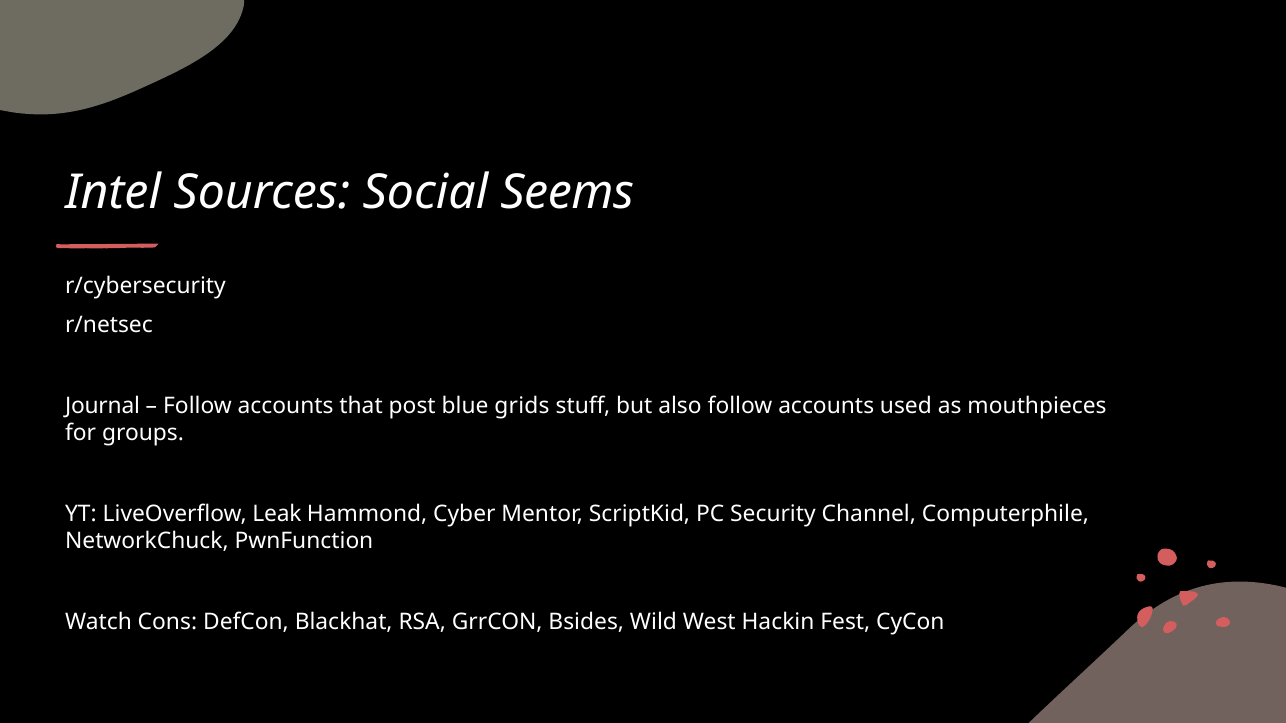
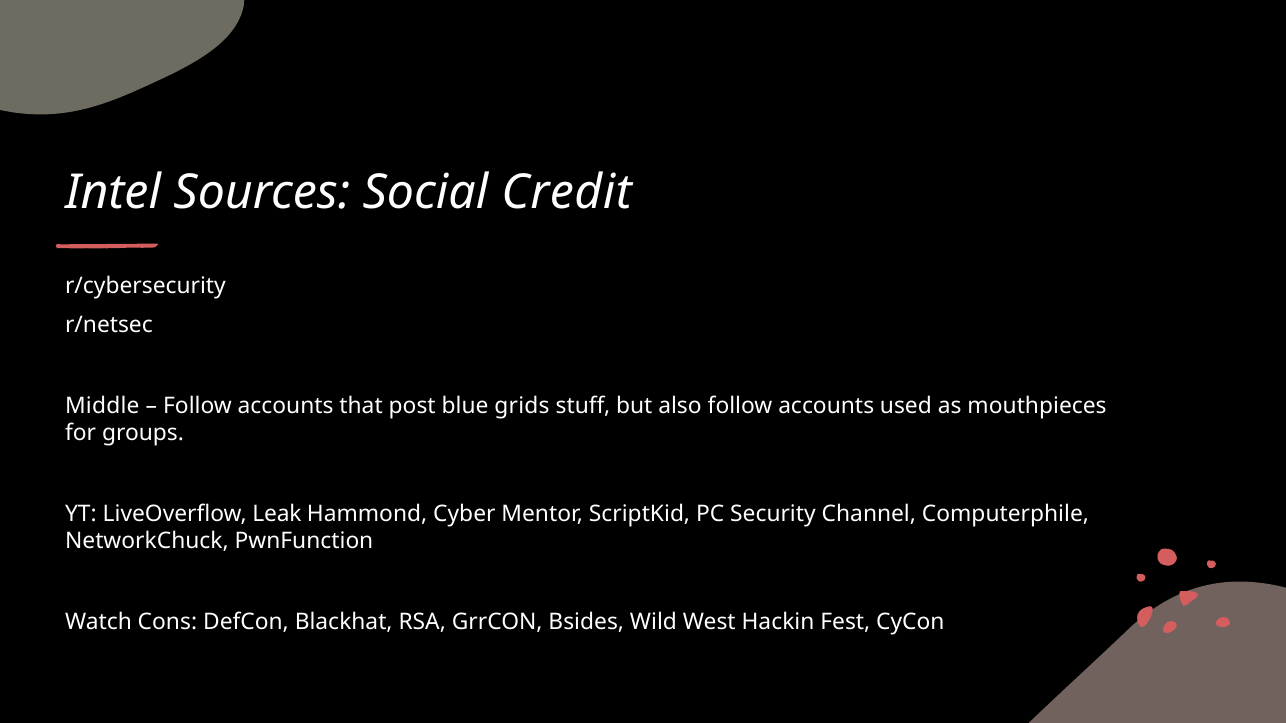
Seems: Seems -> Credit (567, 192)
Journal: Journal -> Middle (102, 406)
